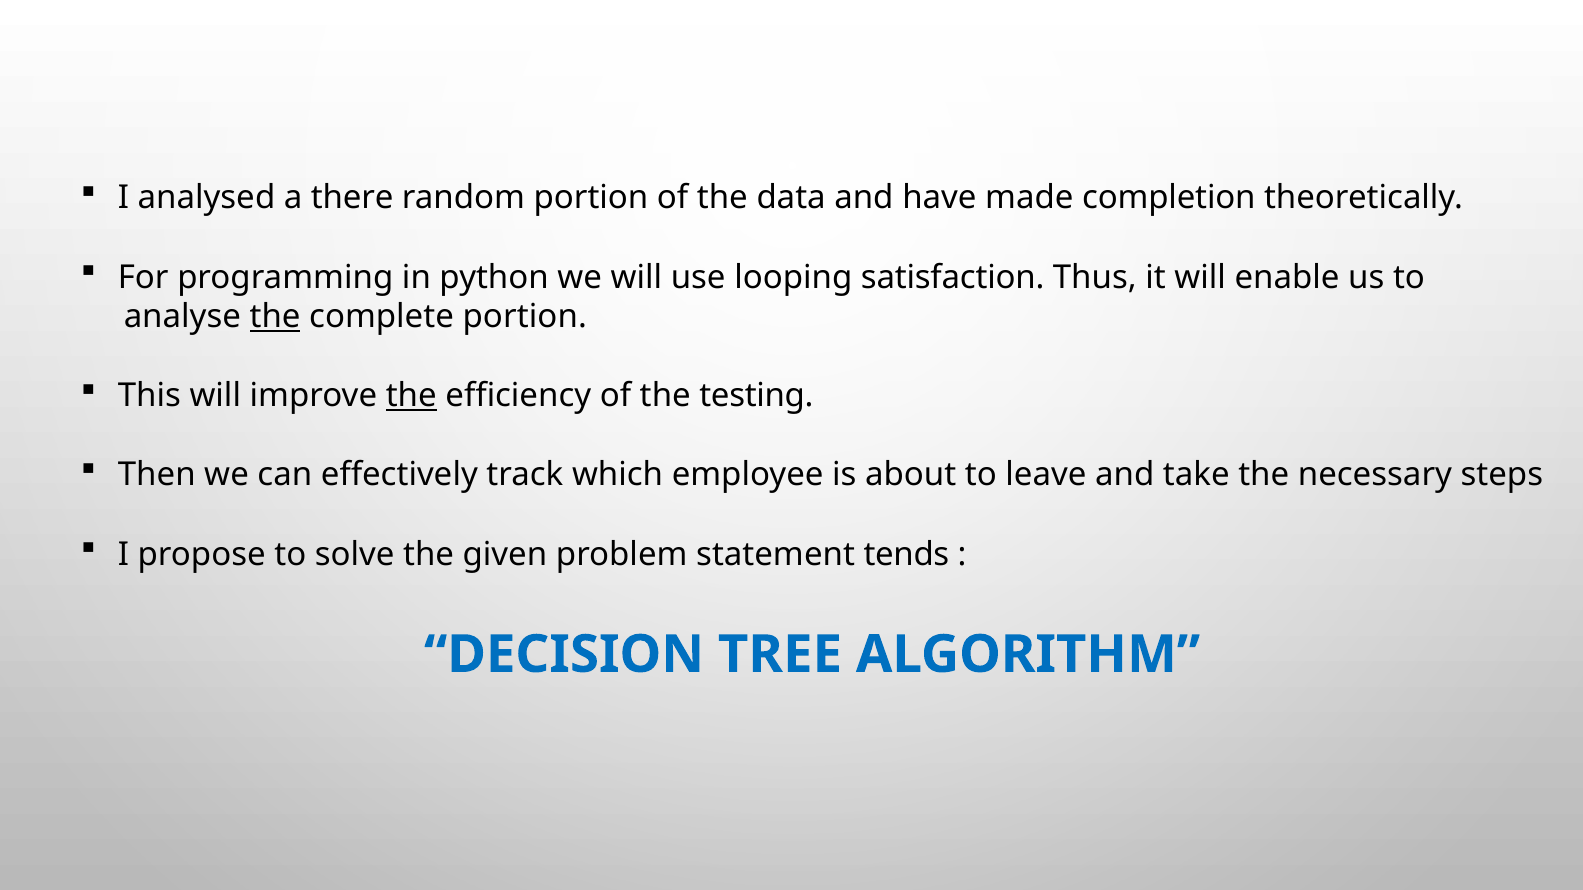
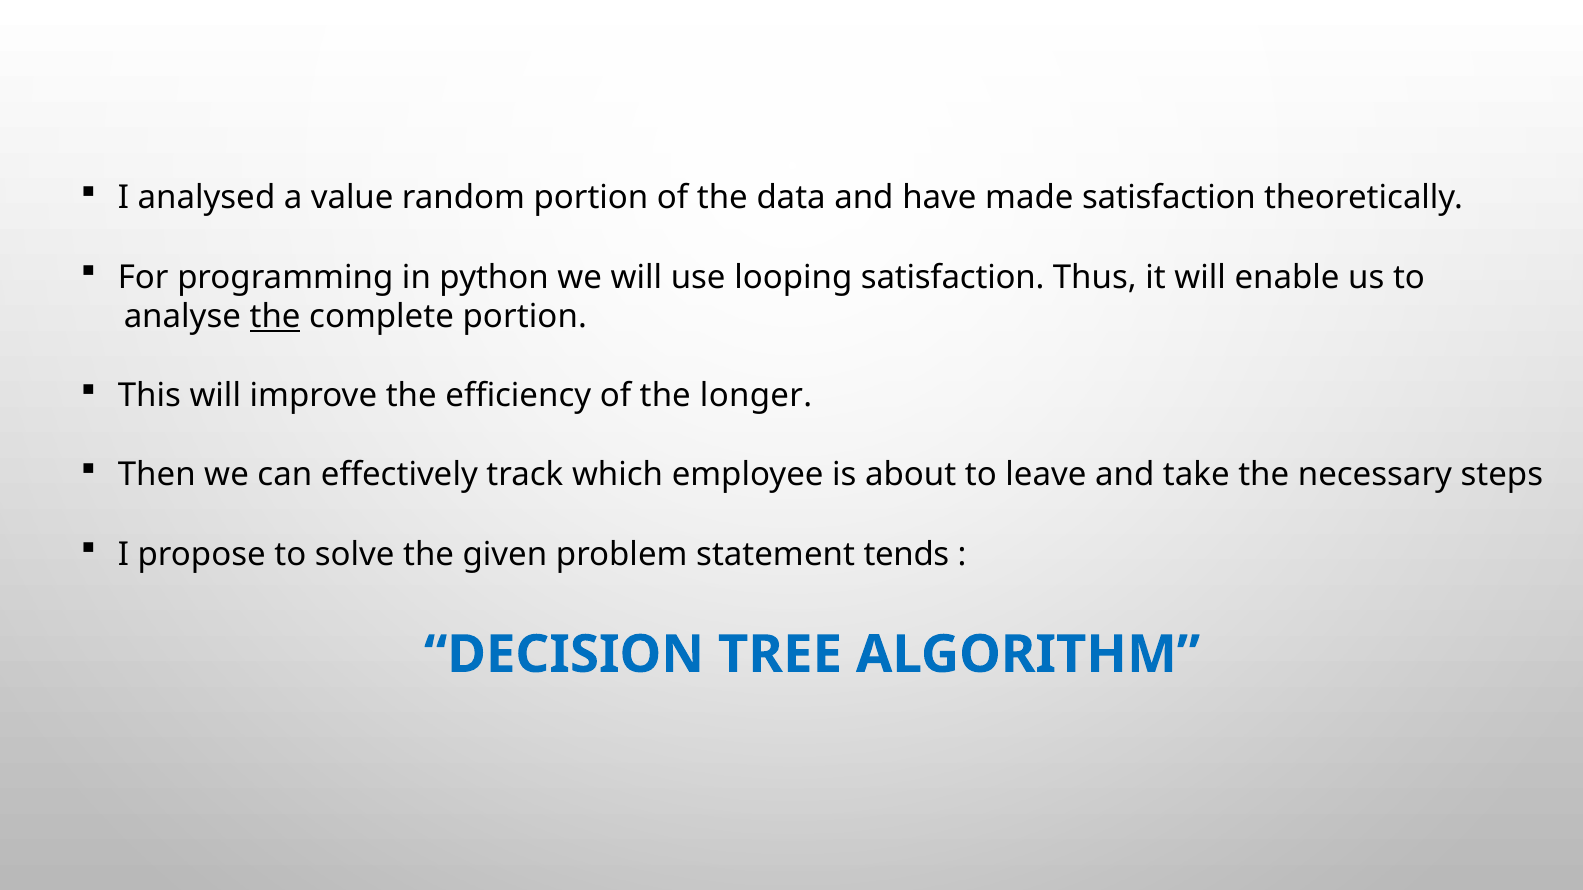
there: there -> value (352, 198)
made completion: completion -> satisfaction (1169, 198)
the underline: present -> none (411, 396)
testing: testing -> longer (756, 396)
